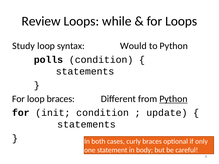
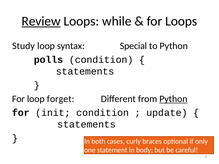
Review underline: none -> present (41, 21)
Would: Would -> Special (133, 46)
loop braces: braces -> forget (61, 99)
